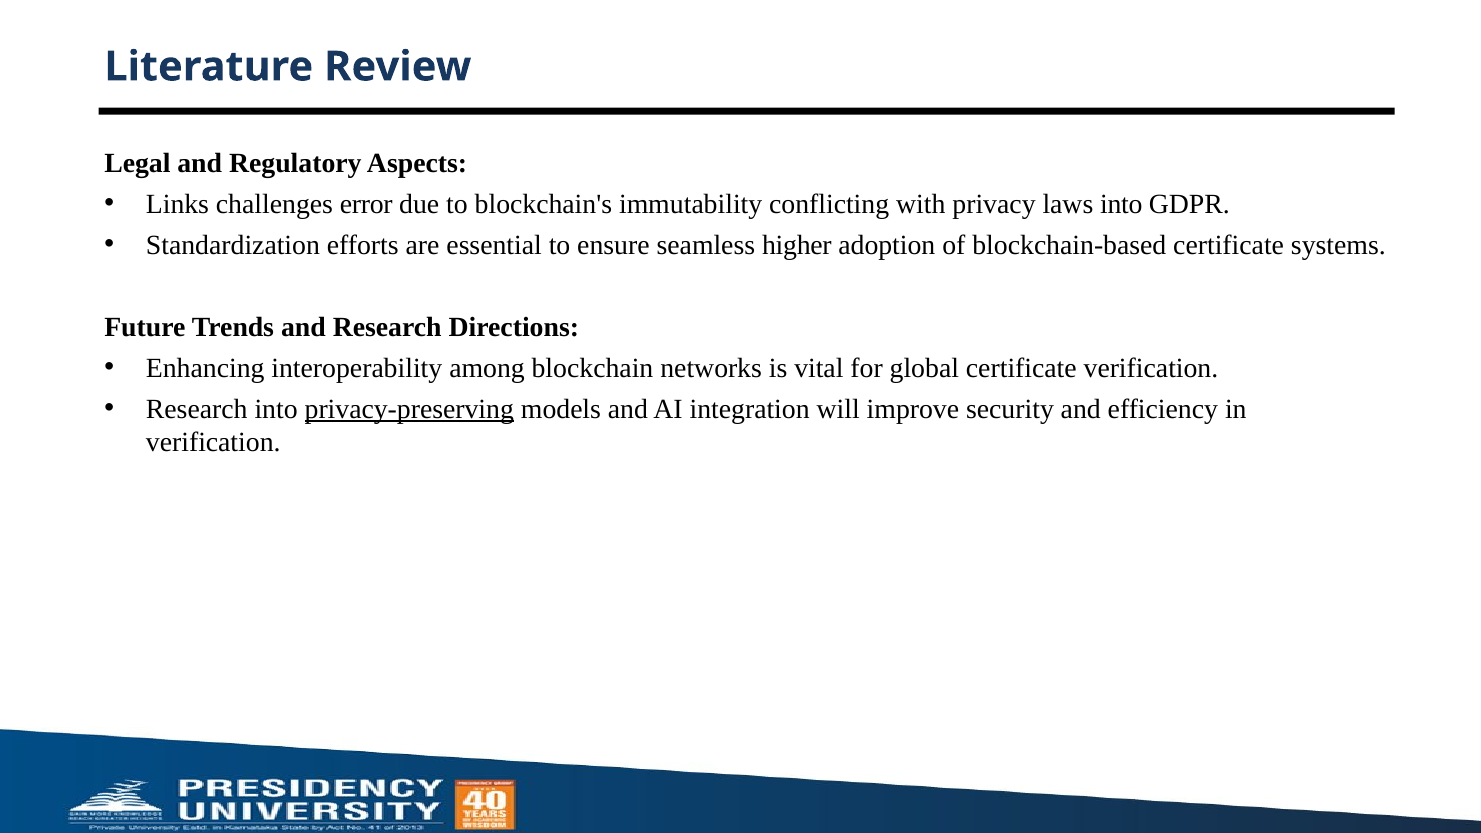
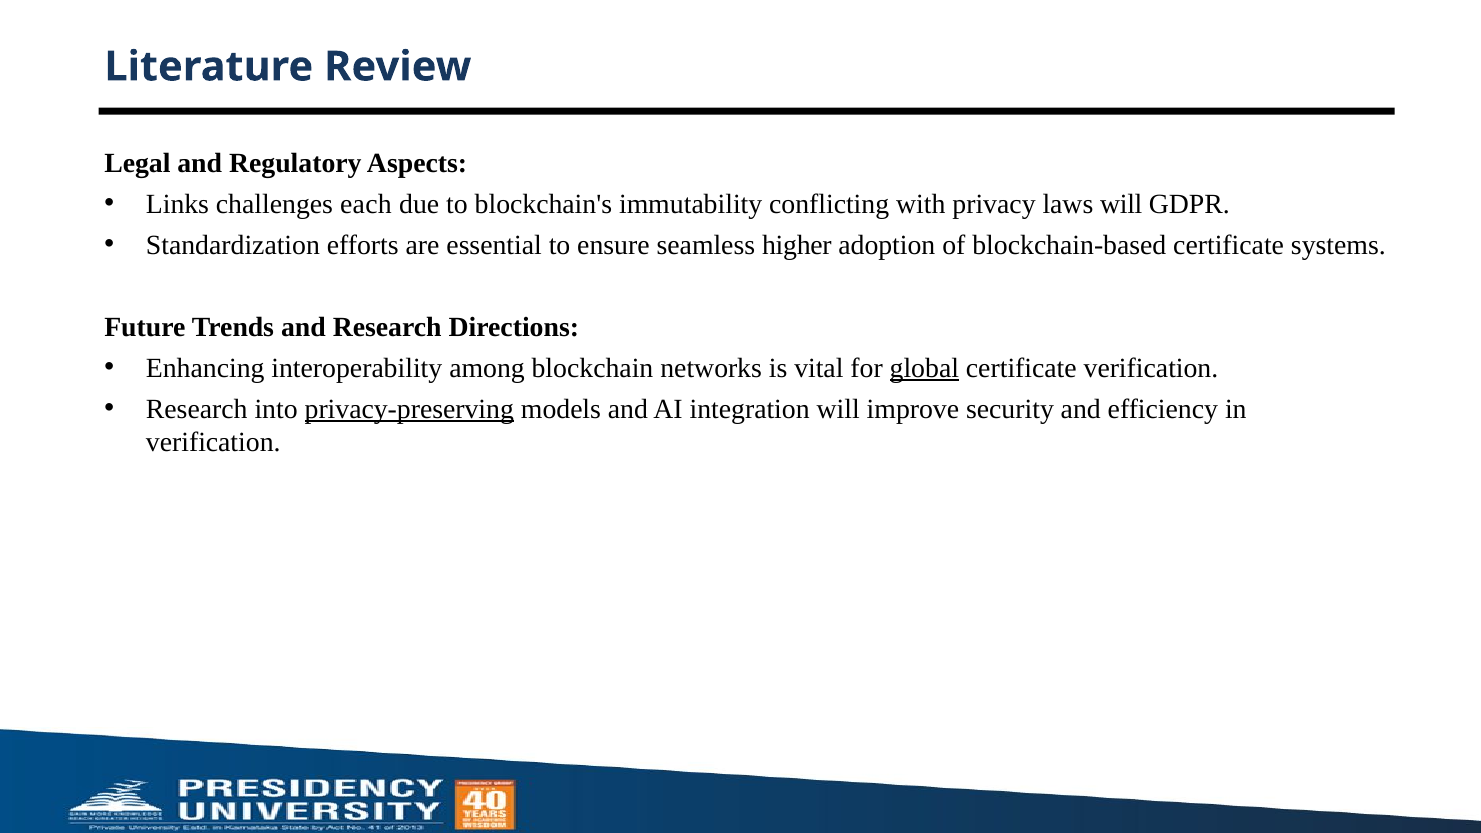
error: error -> each (366, 204)
laws into: into -> will (1121, 204)
global underline: none -> present (924, 368)
